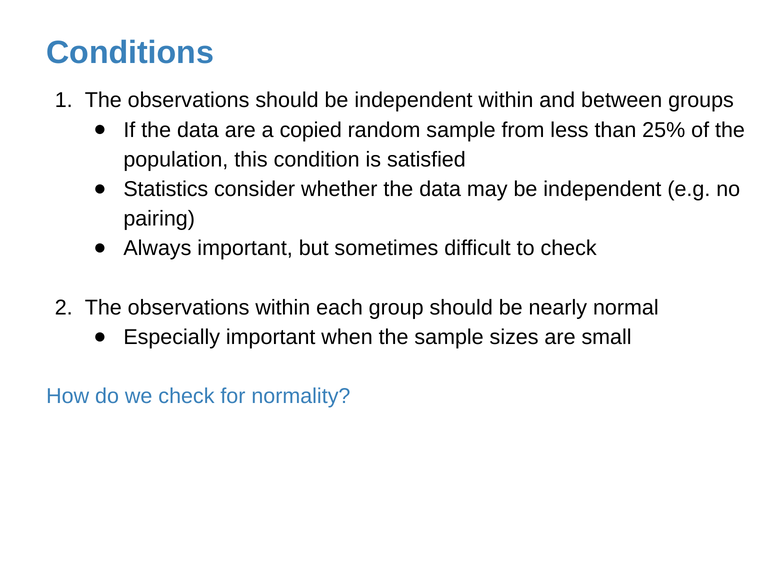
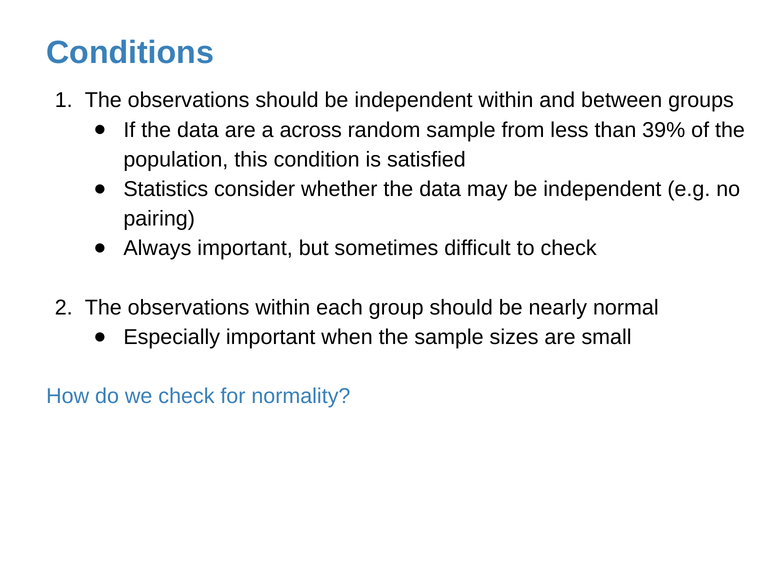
copied: copied -> across (311, 130)
25%: 25% -> 39% (664, 130)
